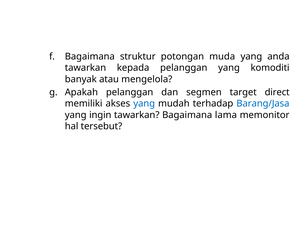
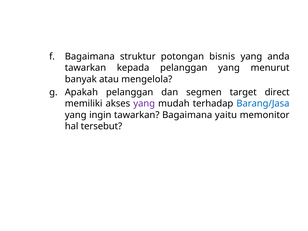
muda: muda -> bisnis (222, 57)
komoditi: komoditi -> menurut (270, 68)
yang colour: blue -> purple (144, 104)
lama: lama -> yaitu (226, 115)
